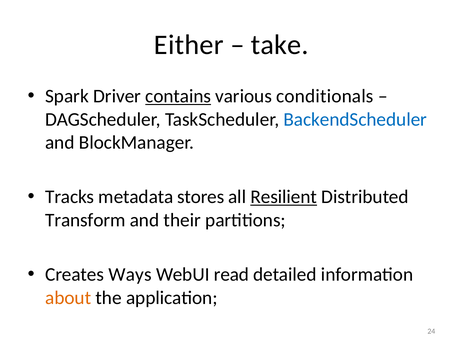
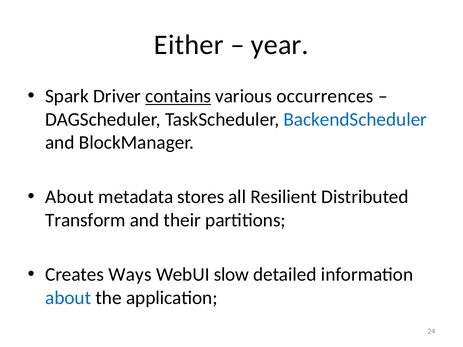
take: take -> year (280, 45)
conditionals: conditionals -> occurrences (325, 96)
Tracks: Tracks -> About (69, 197)
Resilient underline: present -> none (284, 197)
read: read -> slow (231, 275)
about colour: orange -> blue (68, 298)
